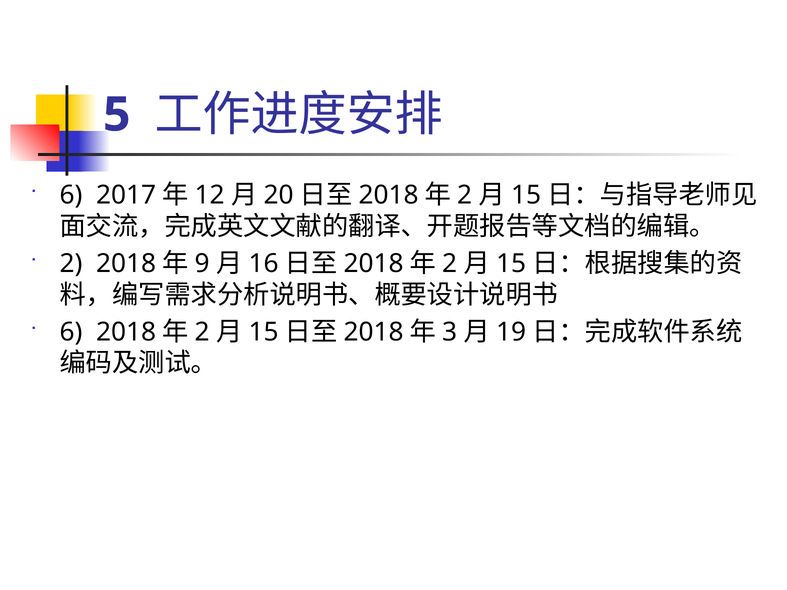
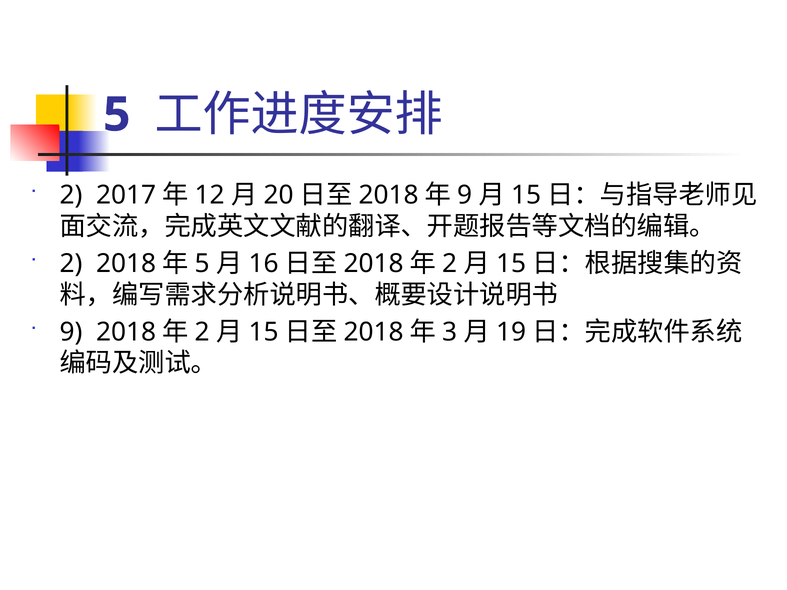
6: 6 -> 2 (71, 195)
2: 2 -> 9 (465, 195)
9: 9 -> 5 (202, 264)
6: 6 -> 9 (71, 332)
